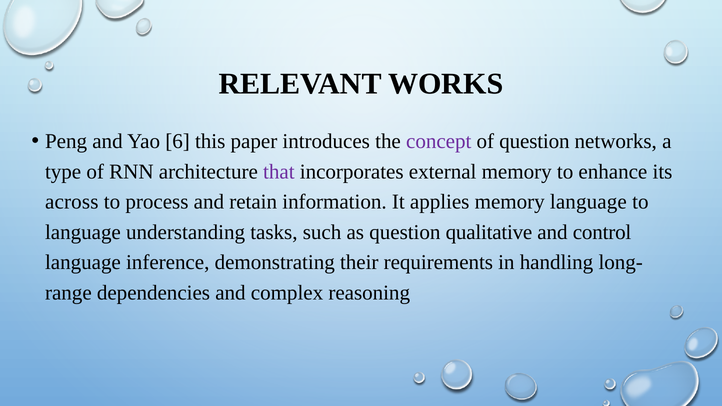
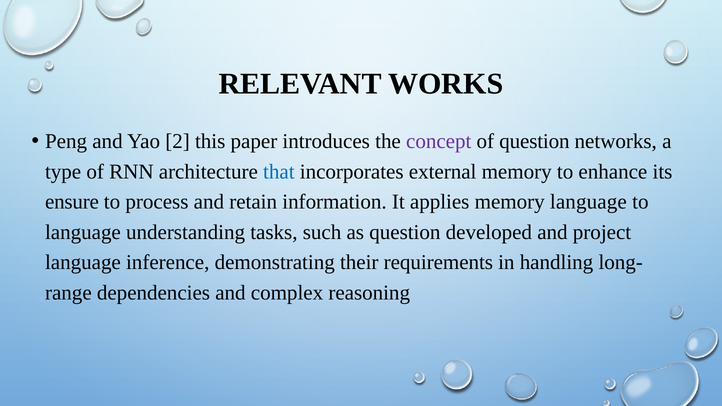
6: 6 -> 2 (178, 141)
that colour: purple -> blue (279, 172)
across: across -> ensure (72, 202)
qualitative: qualitative -> developed (489, 232)
control: control -> project (602, 232)
